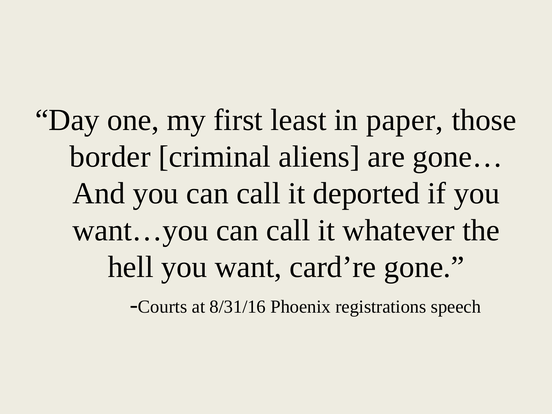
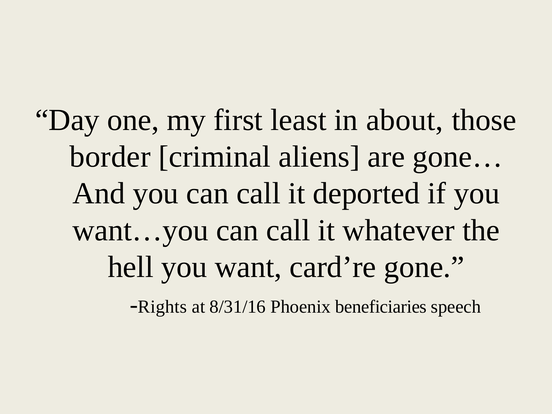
paper: paper -> about (405, 120)
Courts: Courts -> Rights (162, 307)
registrations: registrations -> beneficiaries (381, 307)
